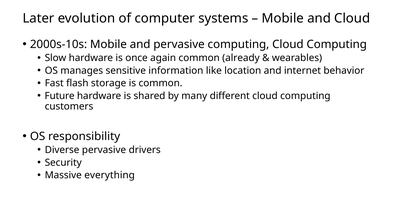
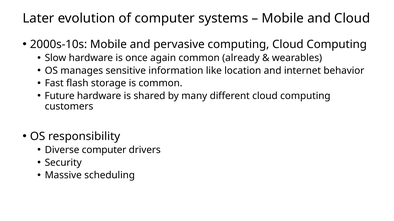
Diverse pervasive: pervasive -> computer (104, 150)
everything: everything -> scheduling (110, 176)
